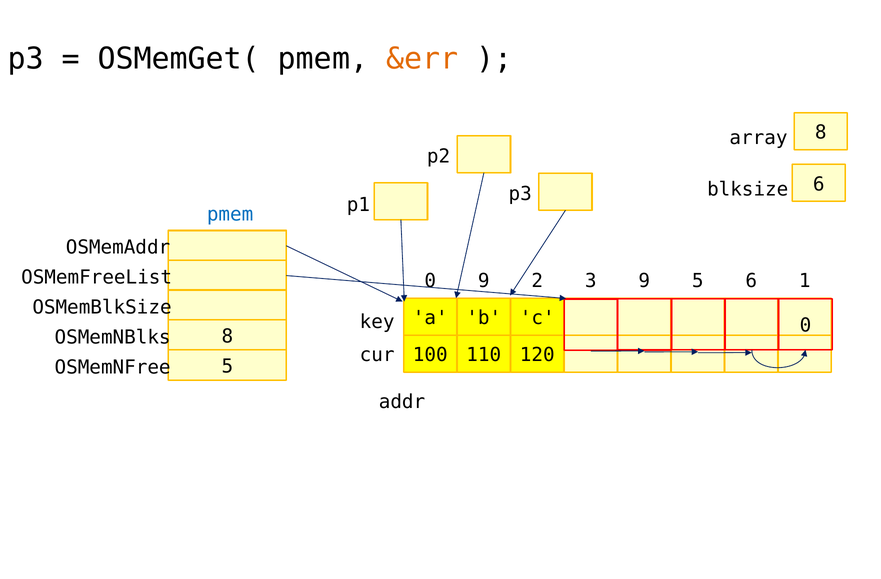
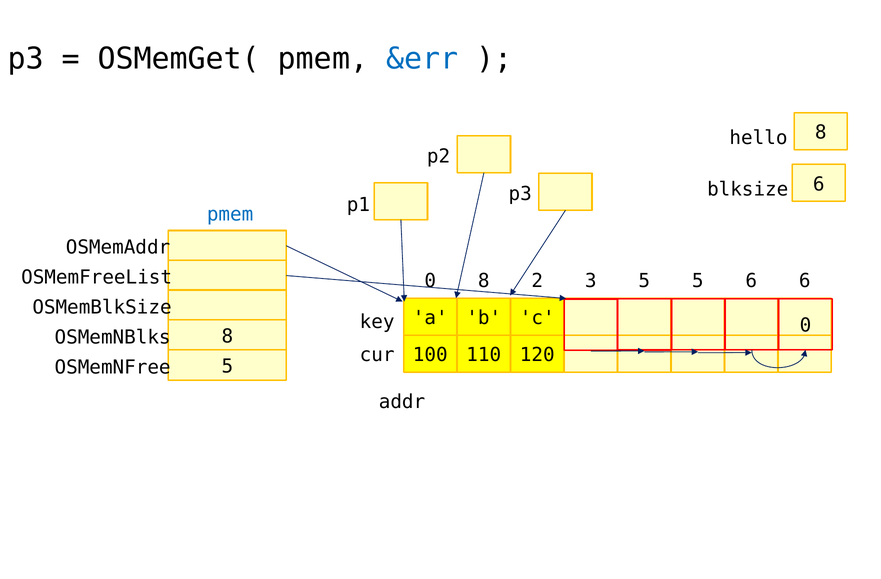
&err colour: orange -> blue (422, 59)
array: array -> hello (758, 138)
0 9: 9 -> 8 (484, 281)
3 9: 9 -> 5 (644, 281)
6 1: 1 -> 6 (805, 281)
